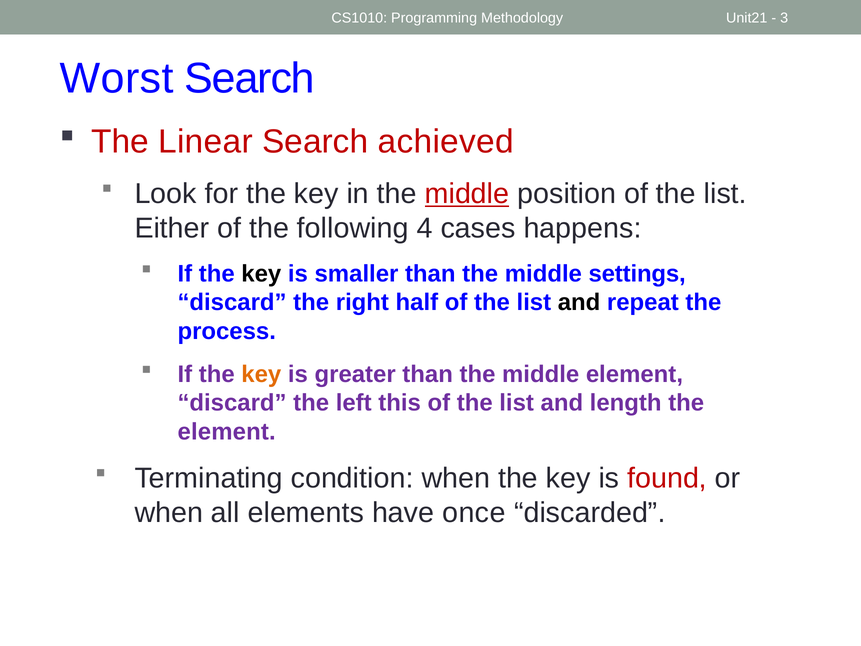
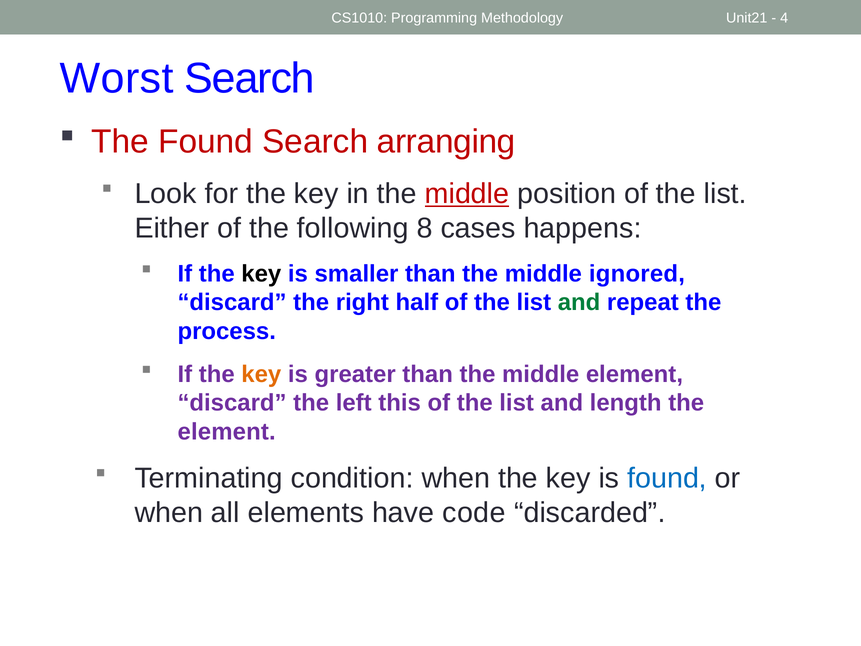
3: 3 -> 4 (784, 18)
The Linear: Linear -> Found (206, 142)
achieved: achieved -> arranging (446, 142)
4: 4 -> 8 (425, 228)
settings: settings -> ignored (637, 274)
and colour: black -> green (579, 302)
found colour: red -> blue (667, 478)
once: once -> code (474, 512)
